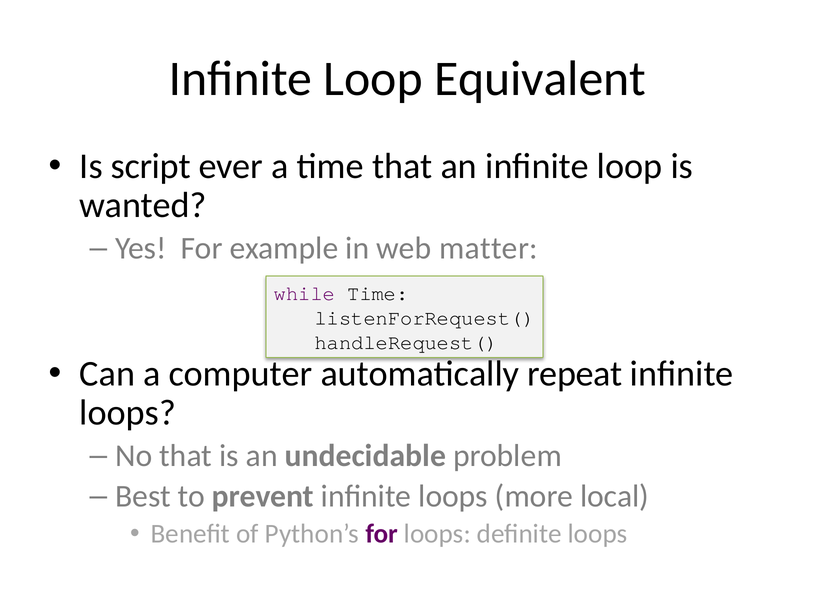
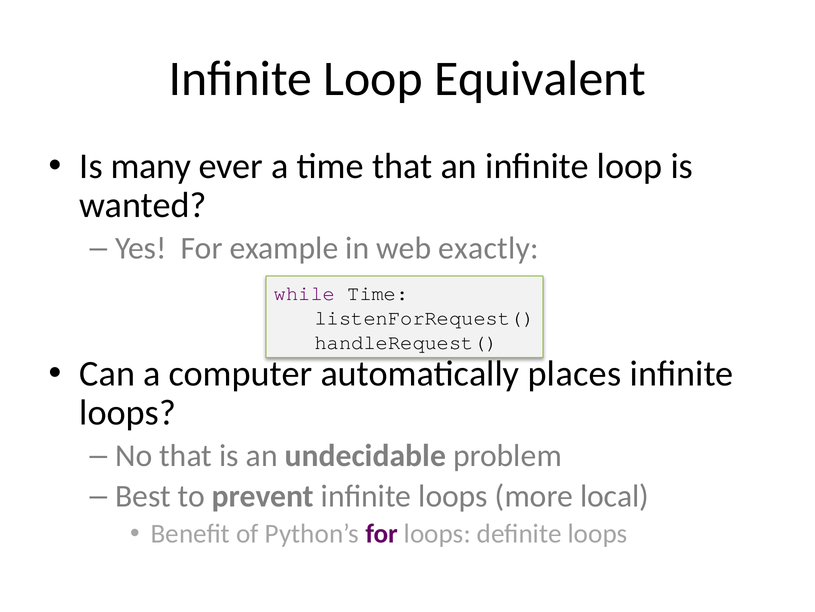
script: script -> many (151, 166)
matter: matter -> exactly (488, 248)
repeat: repeat -> places (574, 373)
